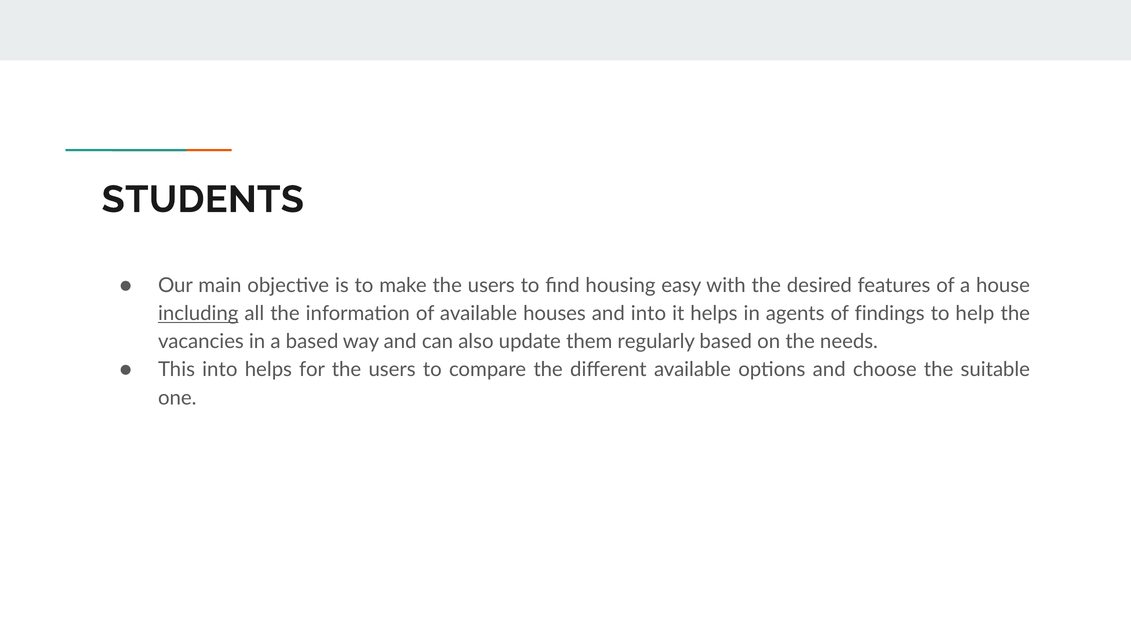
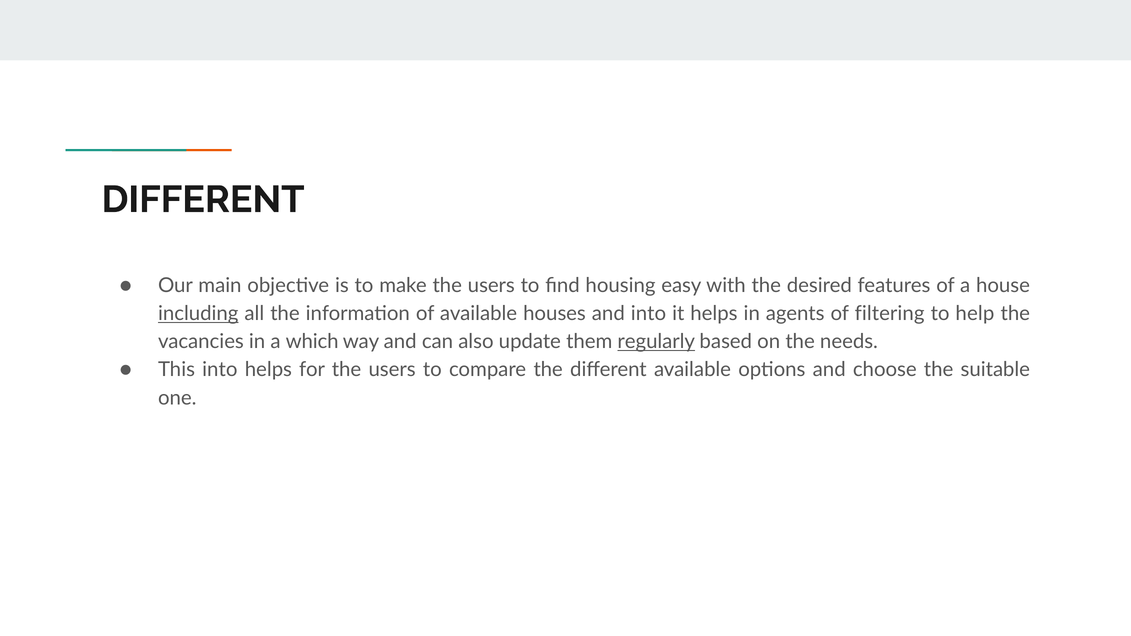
STUDENTS: STUDENTS -> DIFFERENT (203, 200)
findings: findings -> filtering (890, 314)
a based: based -> which (312, 342)
regularly underline: none -> present (656, 342)
